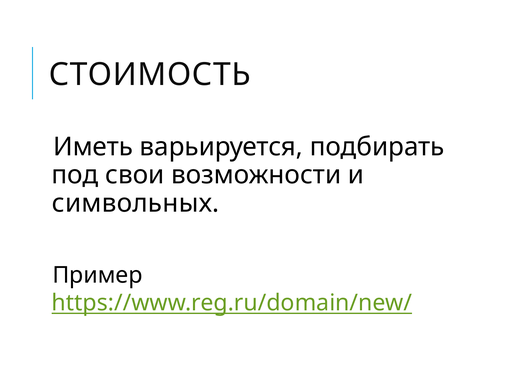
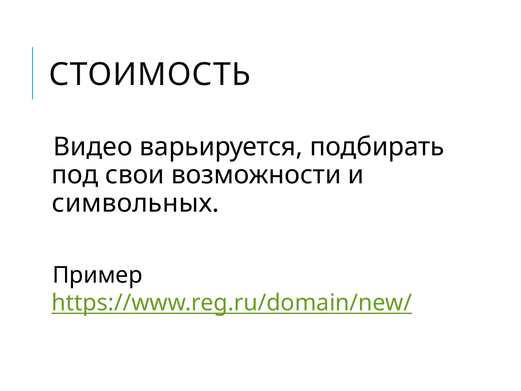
Иметь: Иметь -> Видео (93, 147)
